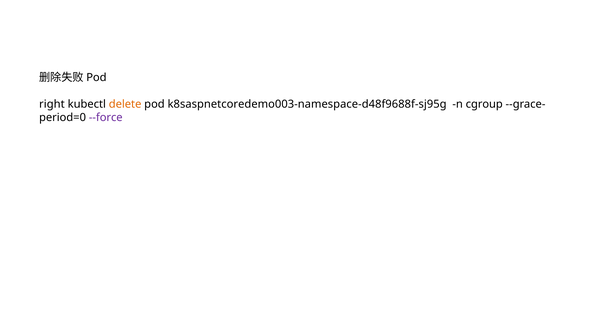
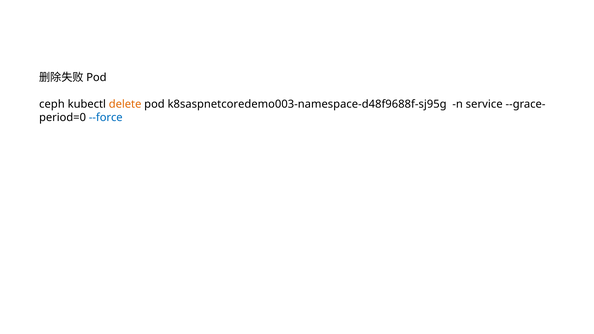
right: right -> ceph (52, 104)
cgroup: cgroup -> service (484, 104)
--force colour: purple -> blue (106, 118)
